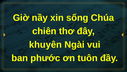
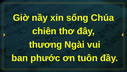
khuyên: khuyên -> thương (46, 44)
